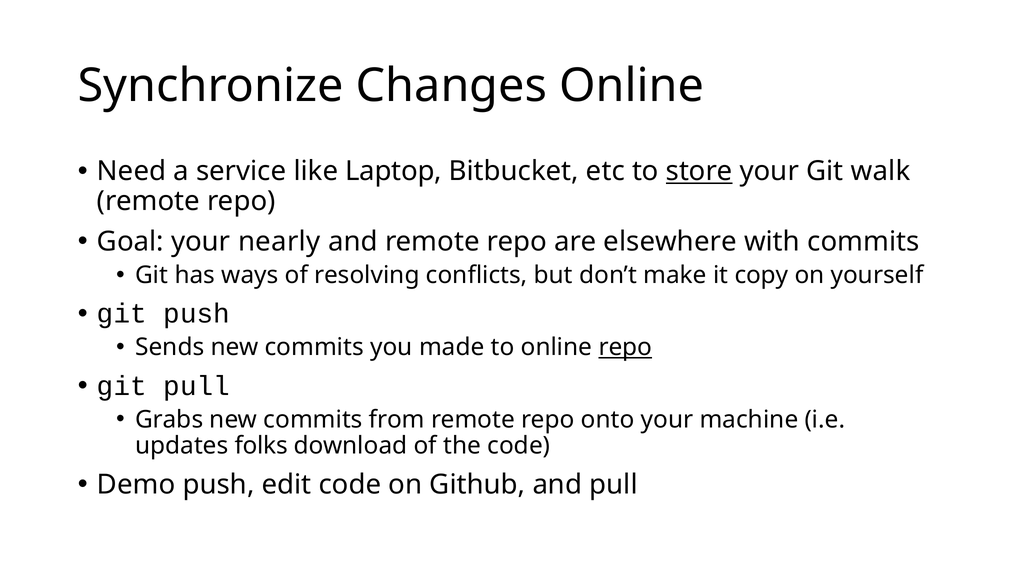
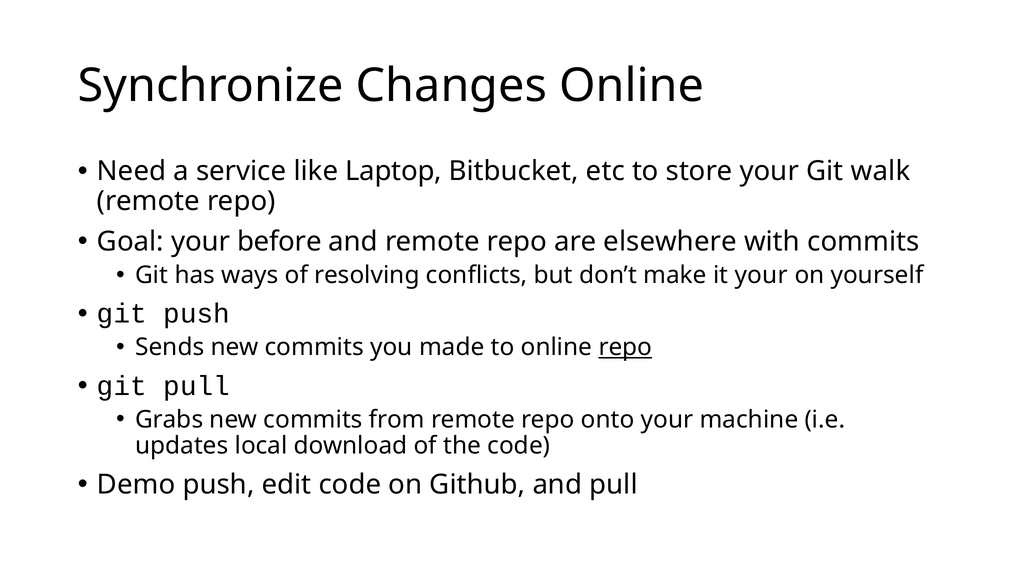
store underline: present -> none (699, 171)
nearly: nearly -> before (279, 242)
it copy: copy -> your (761, 275)
folks: folks -> local (261, 446)
